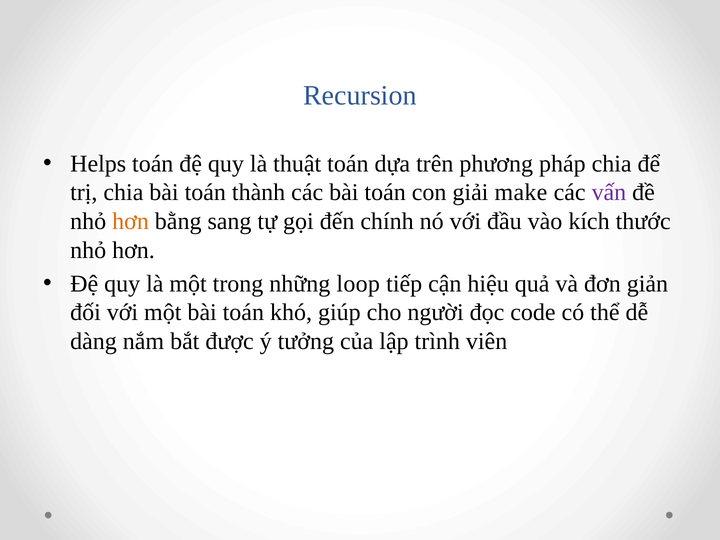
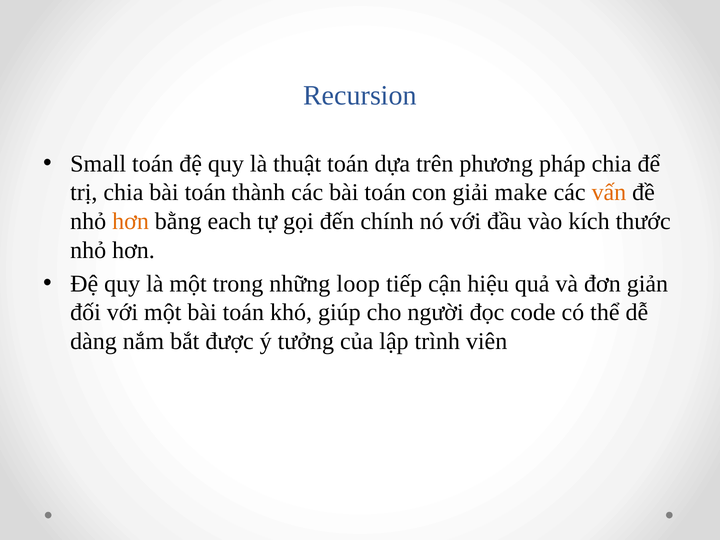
Helps: Helps -> Small (98, 164)
vấn colour: purple -> orange (609, 192)
sang: sang -> each (229, 221)
